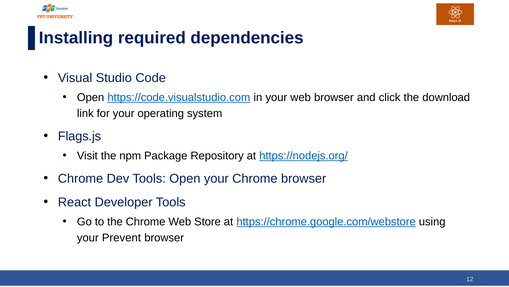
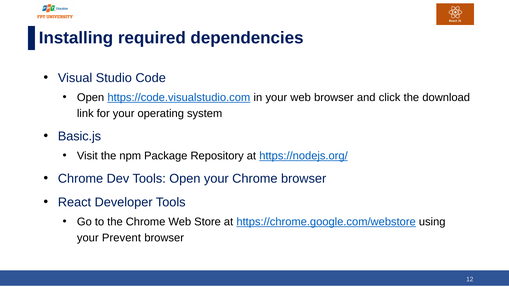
Flags.js: Flags.js -> Basic.js (80, 136)
